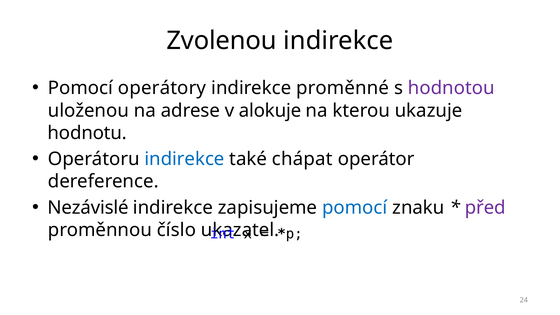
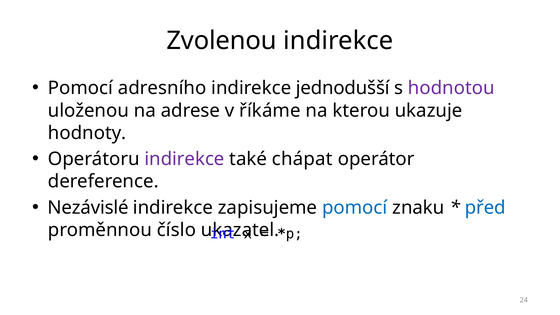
operátory: operátory -> adresního (162, 88)
proměnné: proměnné -> jednodušší (343, 88)
alokuje: alokuje -> říkáme (270, 111)
hodnotu: hodnotu -> hodnoty (87, 133)
indirekce colour: blue -> purple (184, 159)
před colour: purple -> blue (485, 208)
